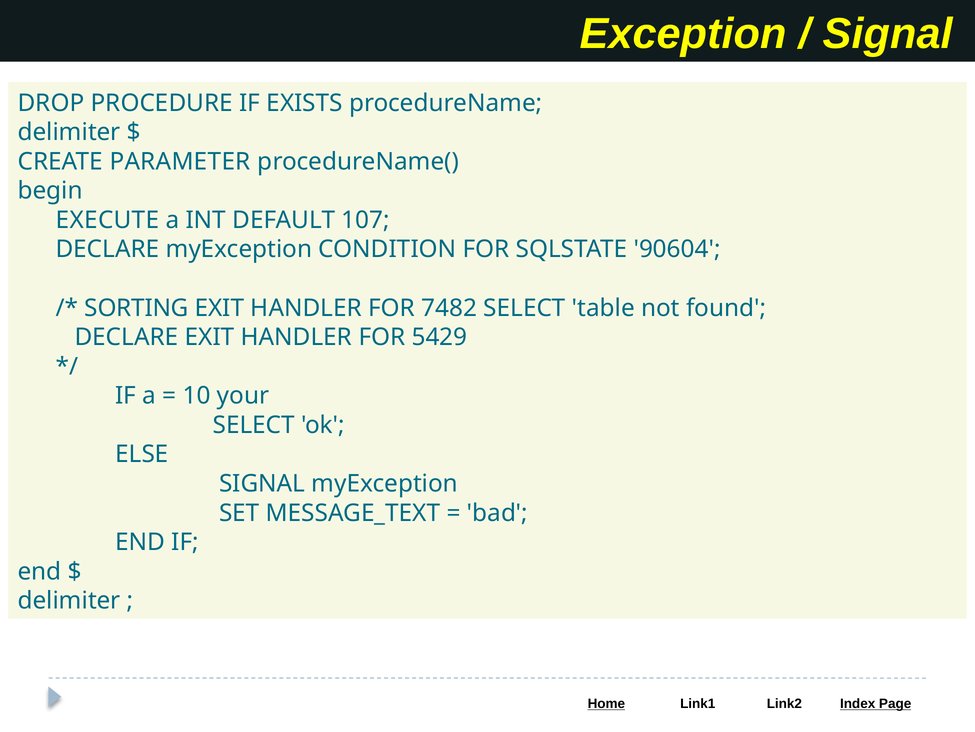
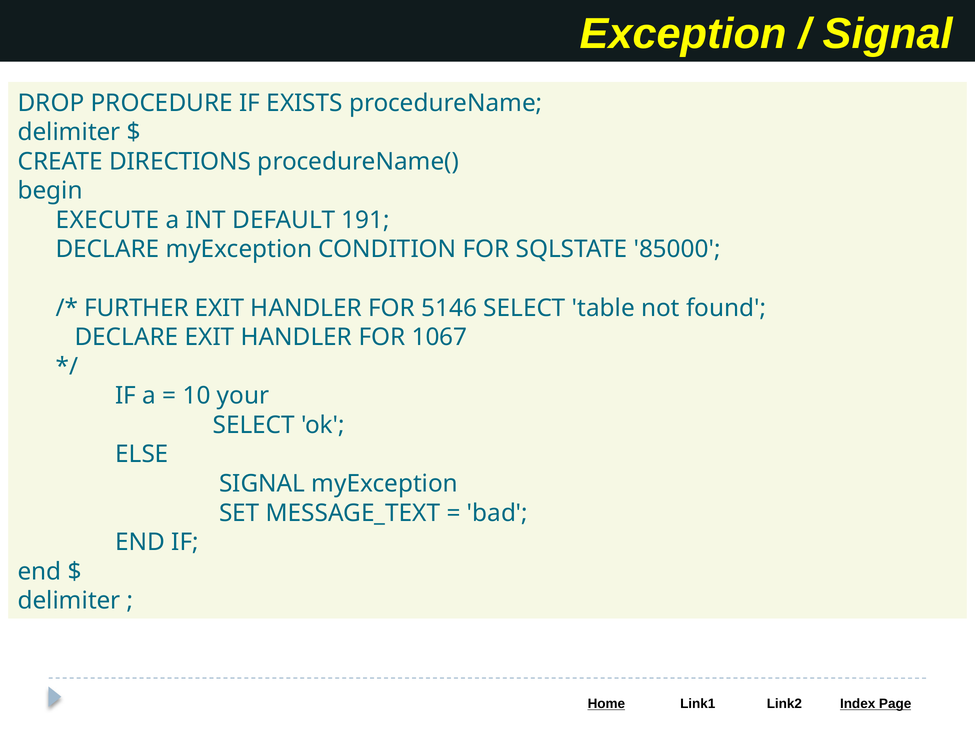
PARAMETER: PARAMETER -> DIRECTIONS (180, 161)
107: 107 -> 191 (366, 220)
90604: 90604 -> 85000 (677, 249)
SORTING: SORTING -> FURTHER (136, 308)
7482: 7482 -> 5146 (449, 308)
5429: 5429 -> 1067 (439, 337)
